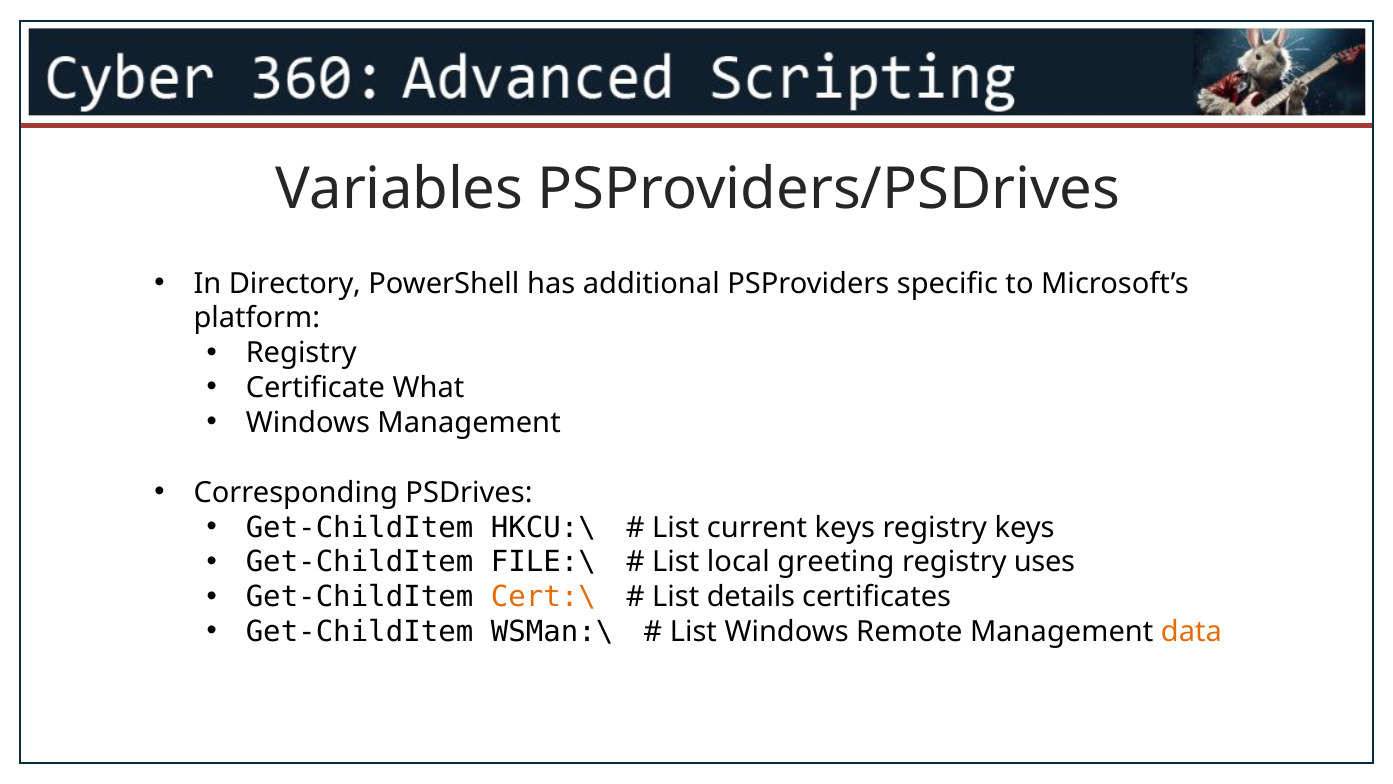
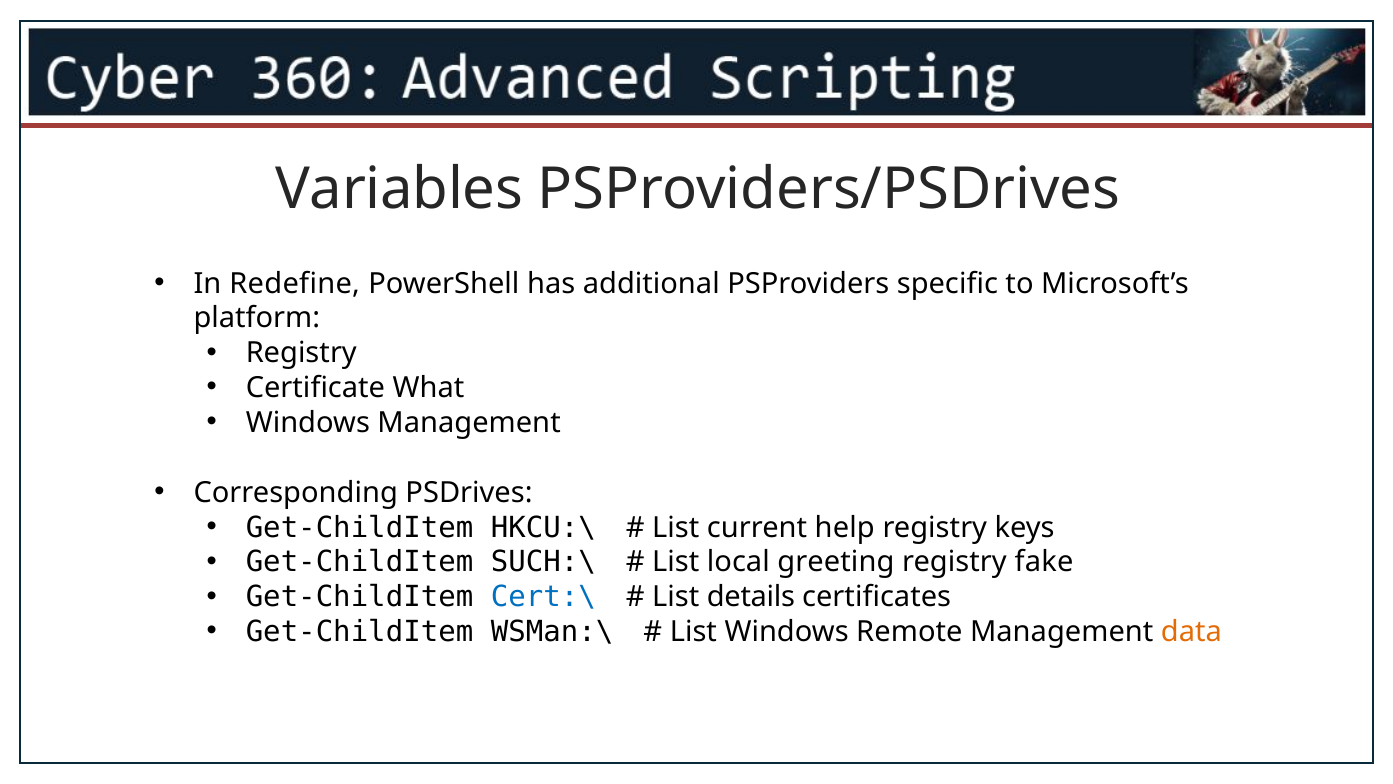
Directory: Directory -> Redefine (295, 283)
current keys: keys -> help (845, 527)
FILE:\: FILE:\ -> SUCH:\ (543, 562)
uses: uses -> fake (1044, 562)
Cert:\ colour: orange -> blue (543, 597)
